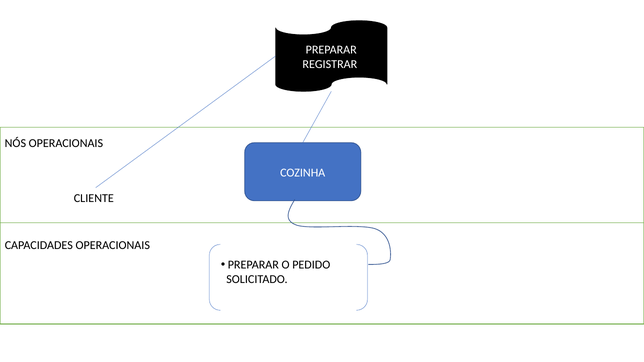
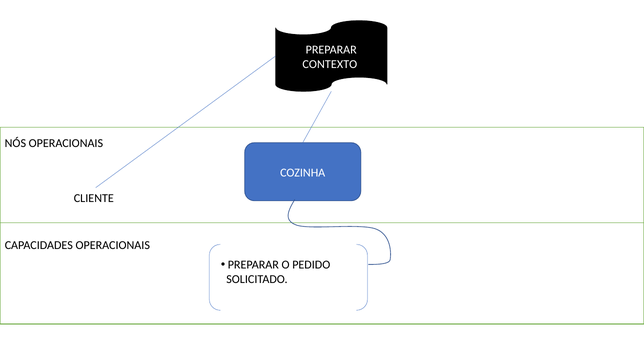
REGISTRAR: REGISTRAR -> CONTEXTO (330, 64)
